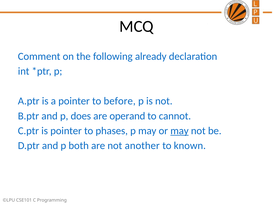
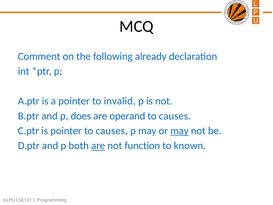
before: before -> invalid (120, 101)
cannot: cannot -> causes (175, 116)
pointer to phases: phases -> causes (112, 131)
are underline: none -> present (98, 146)
another: another -> function (142, 146)
